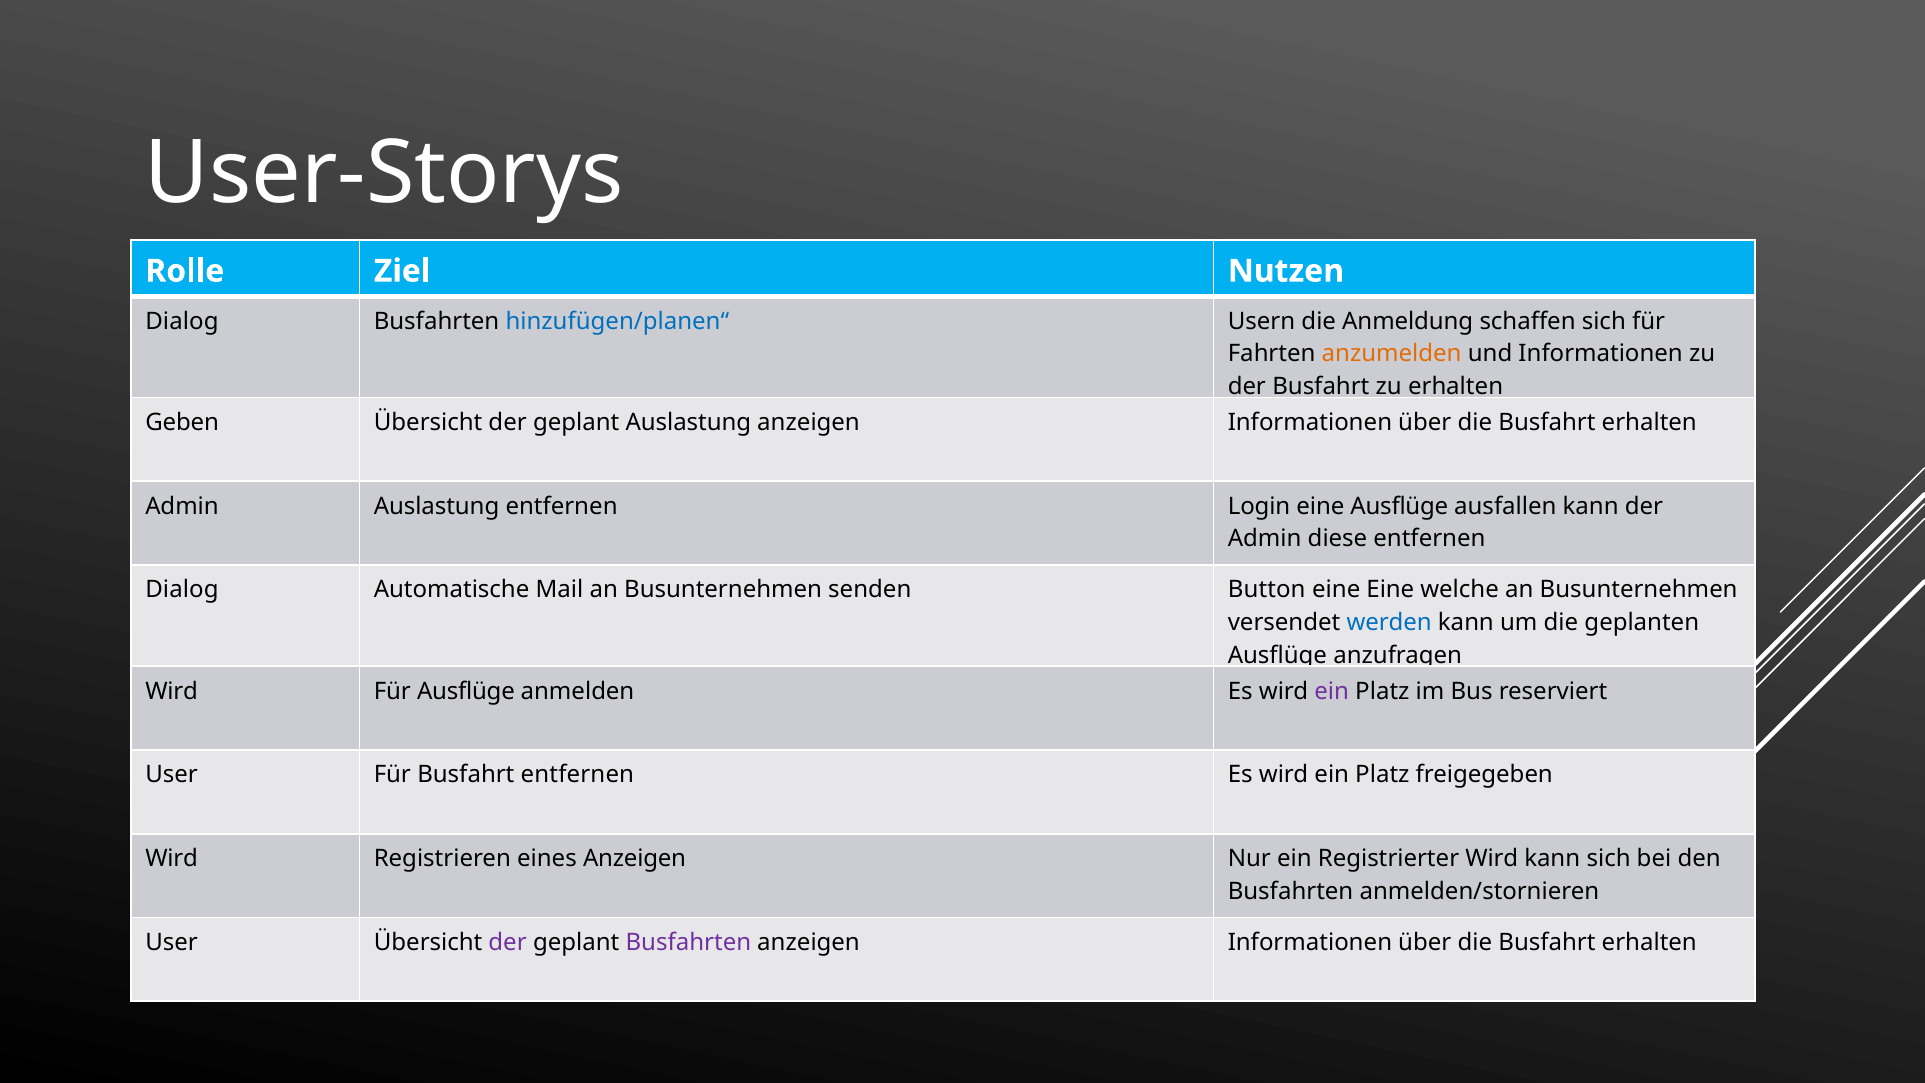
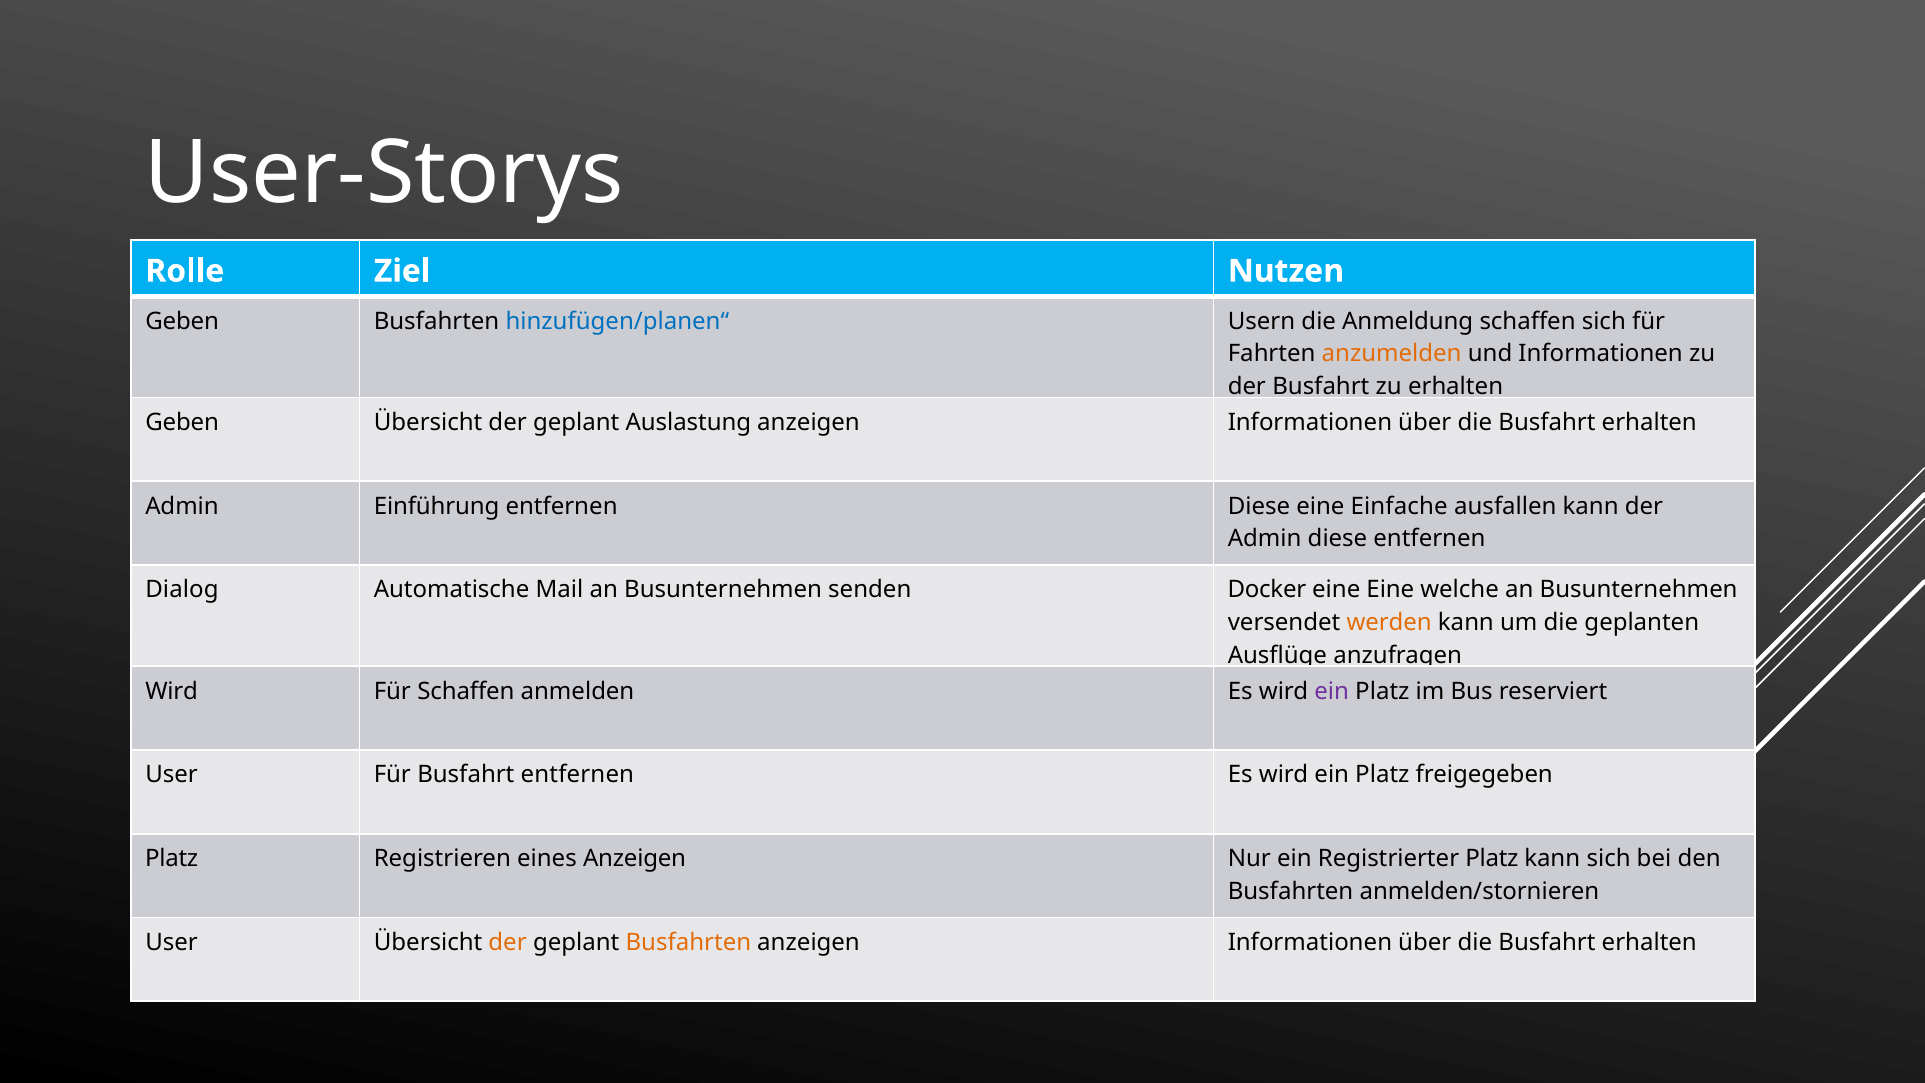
Dialog: Dialog -> Geben (182, 321)
Admin Auslastung: Auslastung -> Einführung (437, 506)
entfernen Login: Login -> Diese (1259, 506)
eine Ausflüge: Ausflüge -> Einfache (1399, 506)
Button: Button -> Docker (1267, 590)
werden colour: blue -> orange (1389, 623)
Für Ausflüge: Ausflüge -> Schaffen (466, 691)
Wird: Wird -> Platz (172, 859)
Registrierter Wird: Wird -> Platz (1492, 859)
der colour: purple -> orange (508, 942)
Busfahrten colour: purple -> orange (688, 942)
